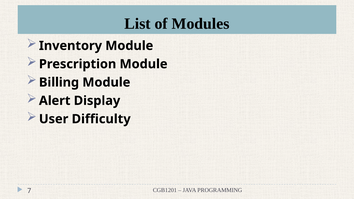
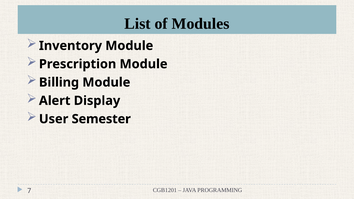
Difficulty: Difficulty -> Semester (101, 119)
